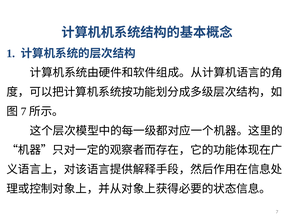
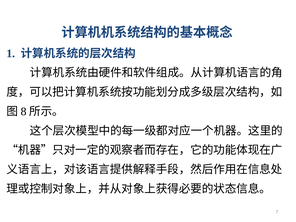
7: 7 -> 8 (24, 111)
